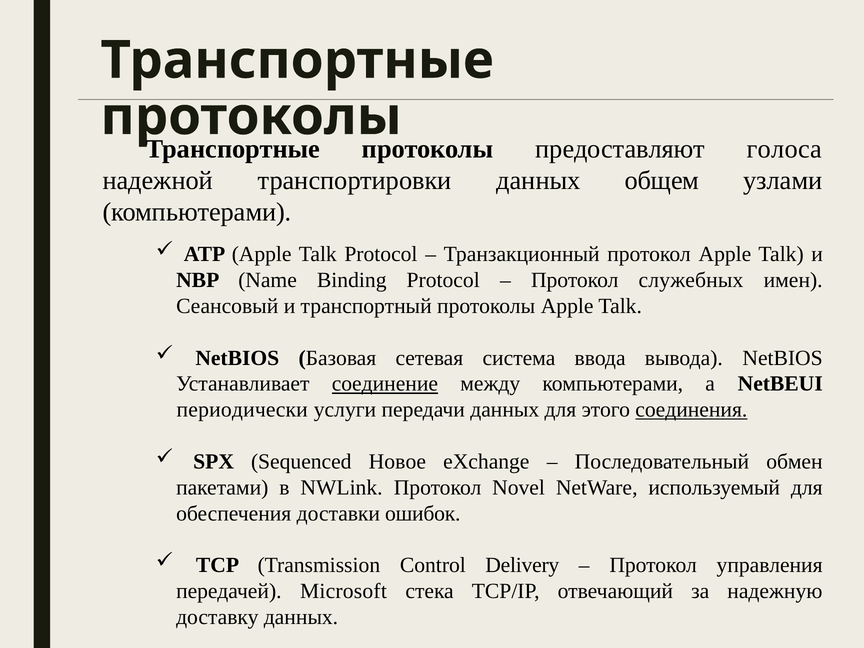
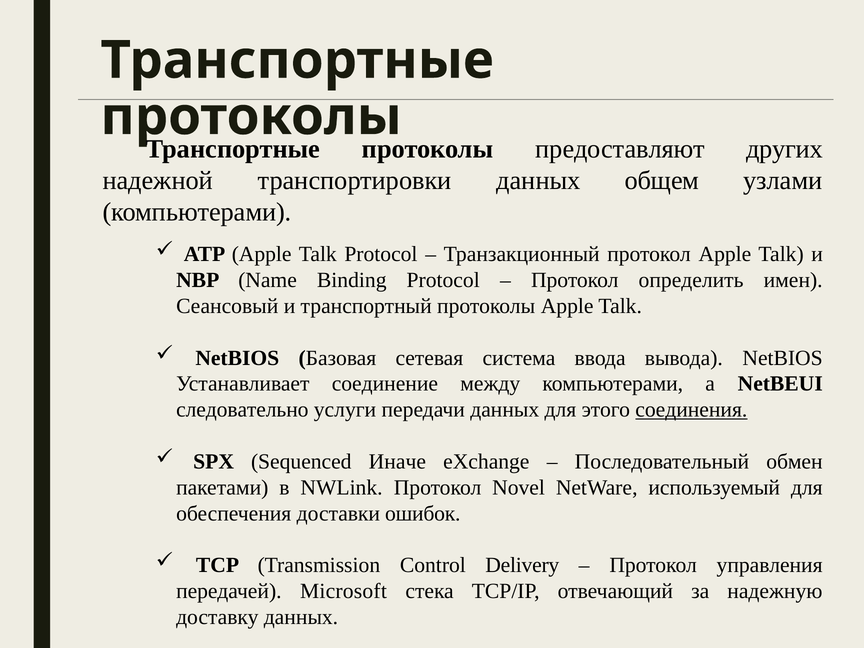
голоса: голоса -> других (785, 149)
служебных: служебных -> определить (691, 280)
соединение underline: present -> none (385, 384)
периодически: периодически -> следовательно (242, 410)
Новое: Новое -> Иначе (397, 462)
